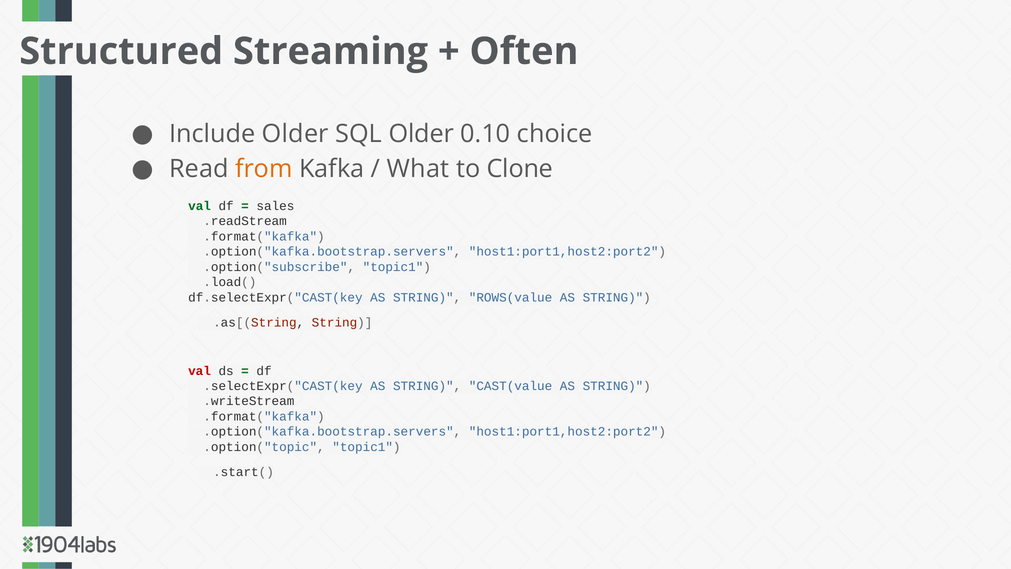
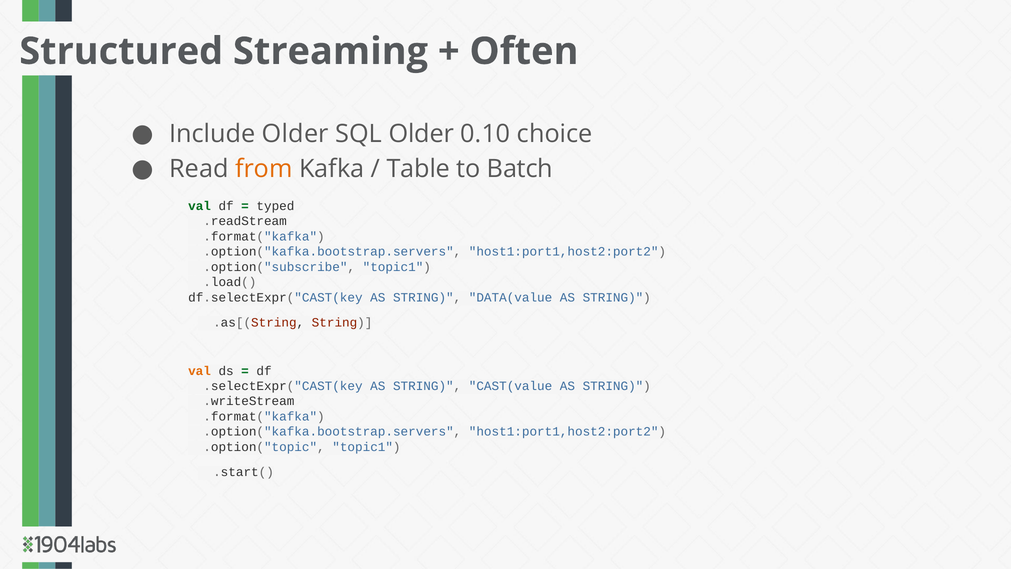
What: What -> Table (418, 169)
Clone: Clone -> Batch (520, 169)
sales: sales -> typed (275, 206)
ROWS(value: ROWS(value -> DATA(value (511, 297)
val colour: red -> orange (200, 371)
